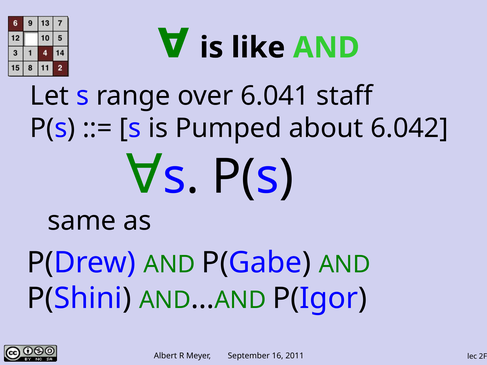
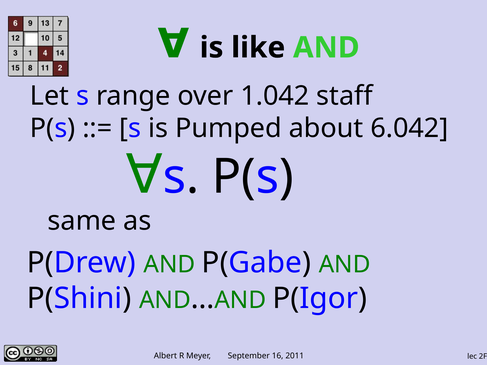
6.041: 6.041 -> 1.042 (275, 96)
